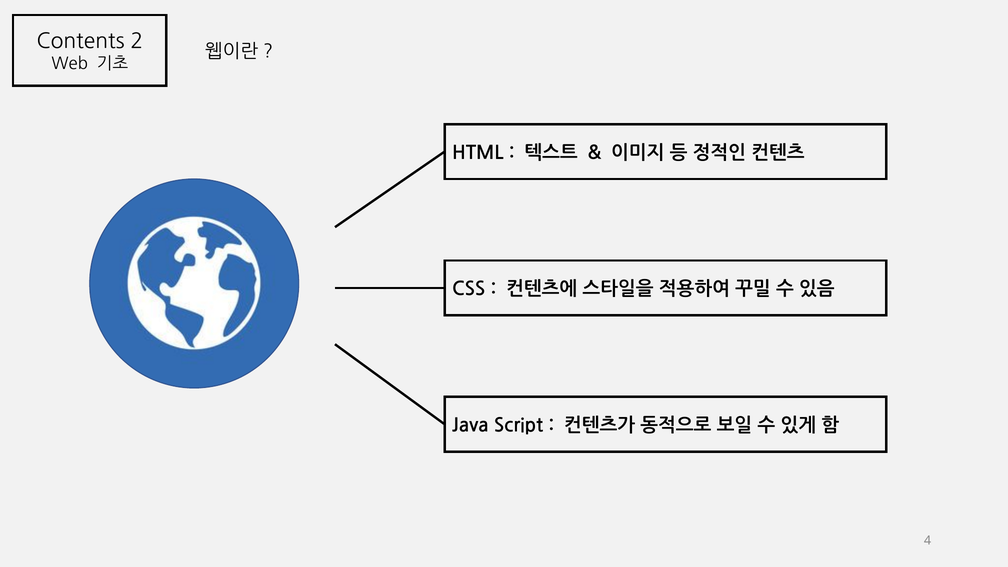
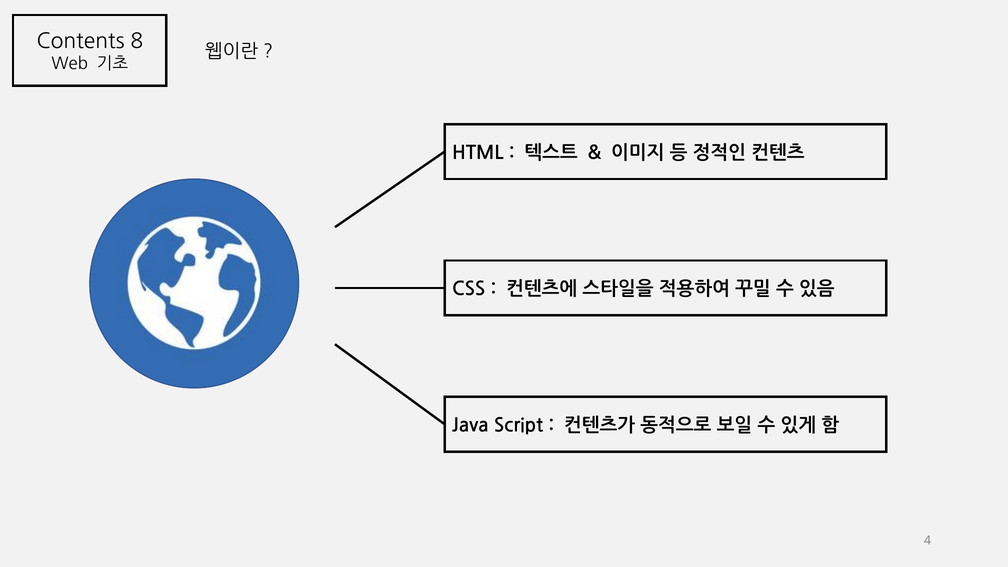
2: 2 -> 8 (137, 41)
